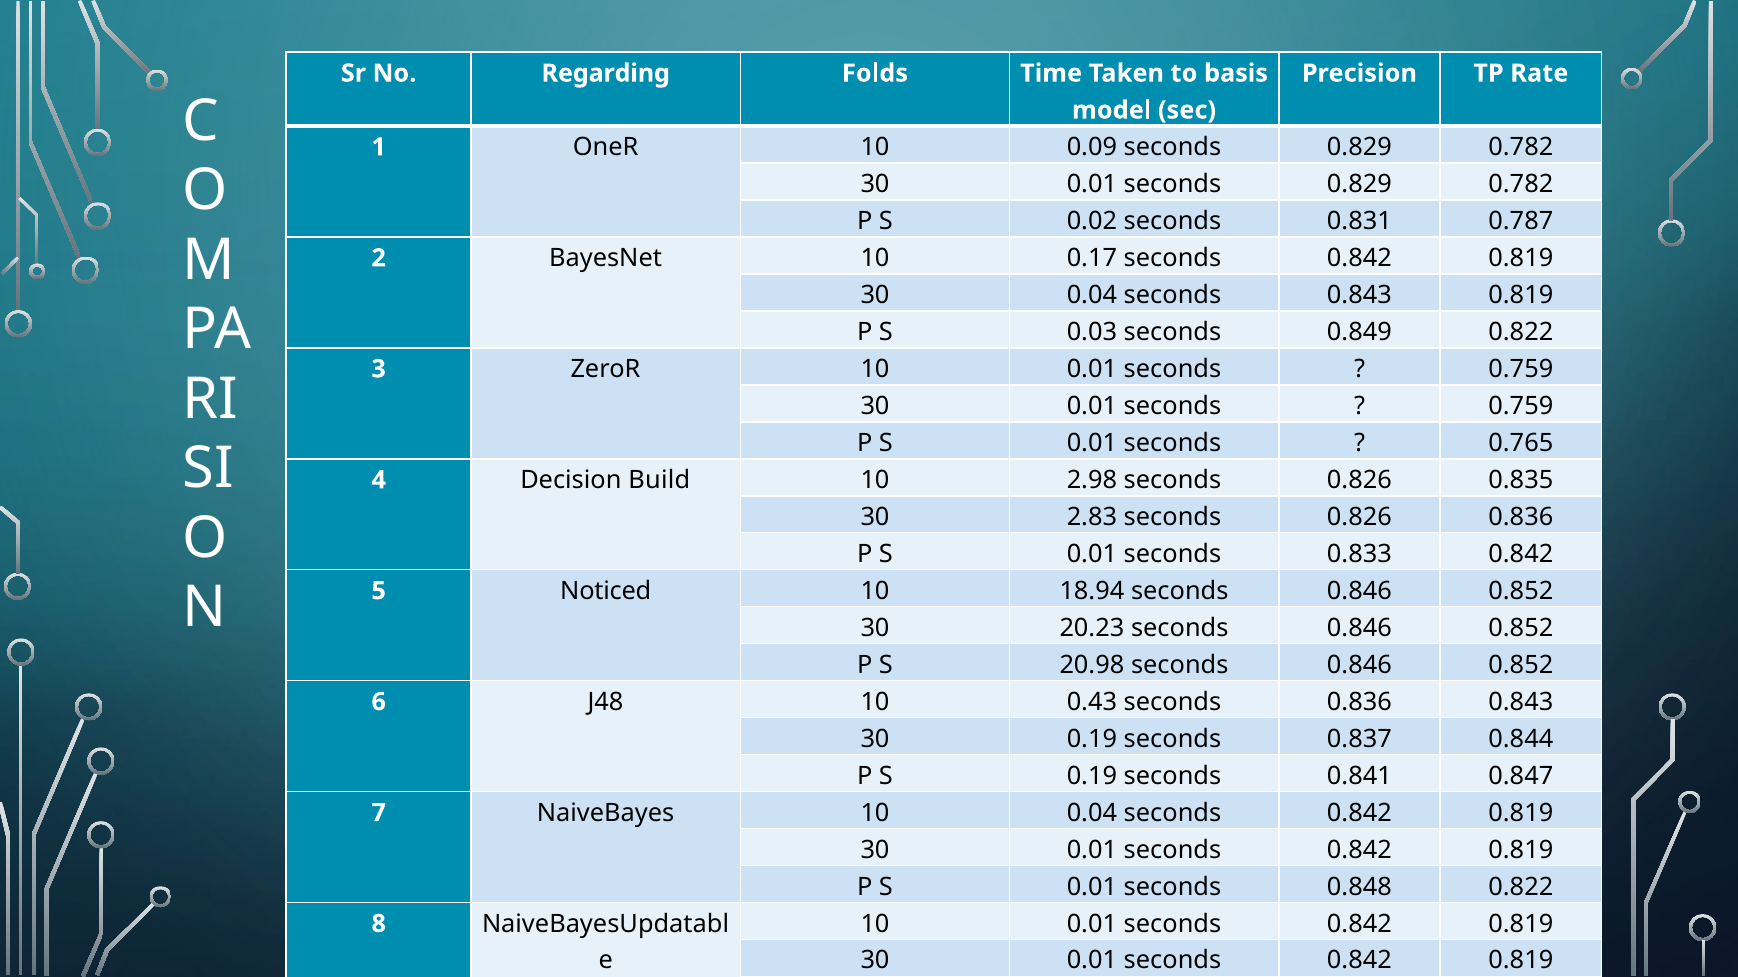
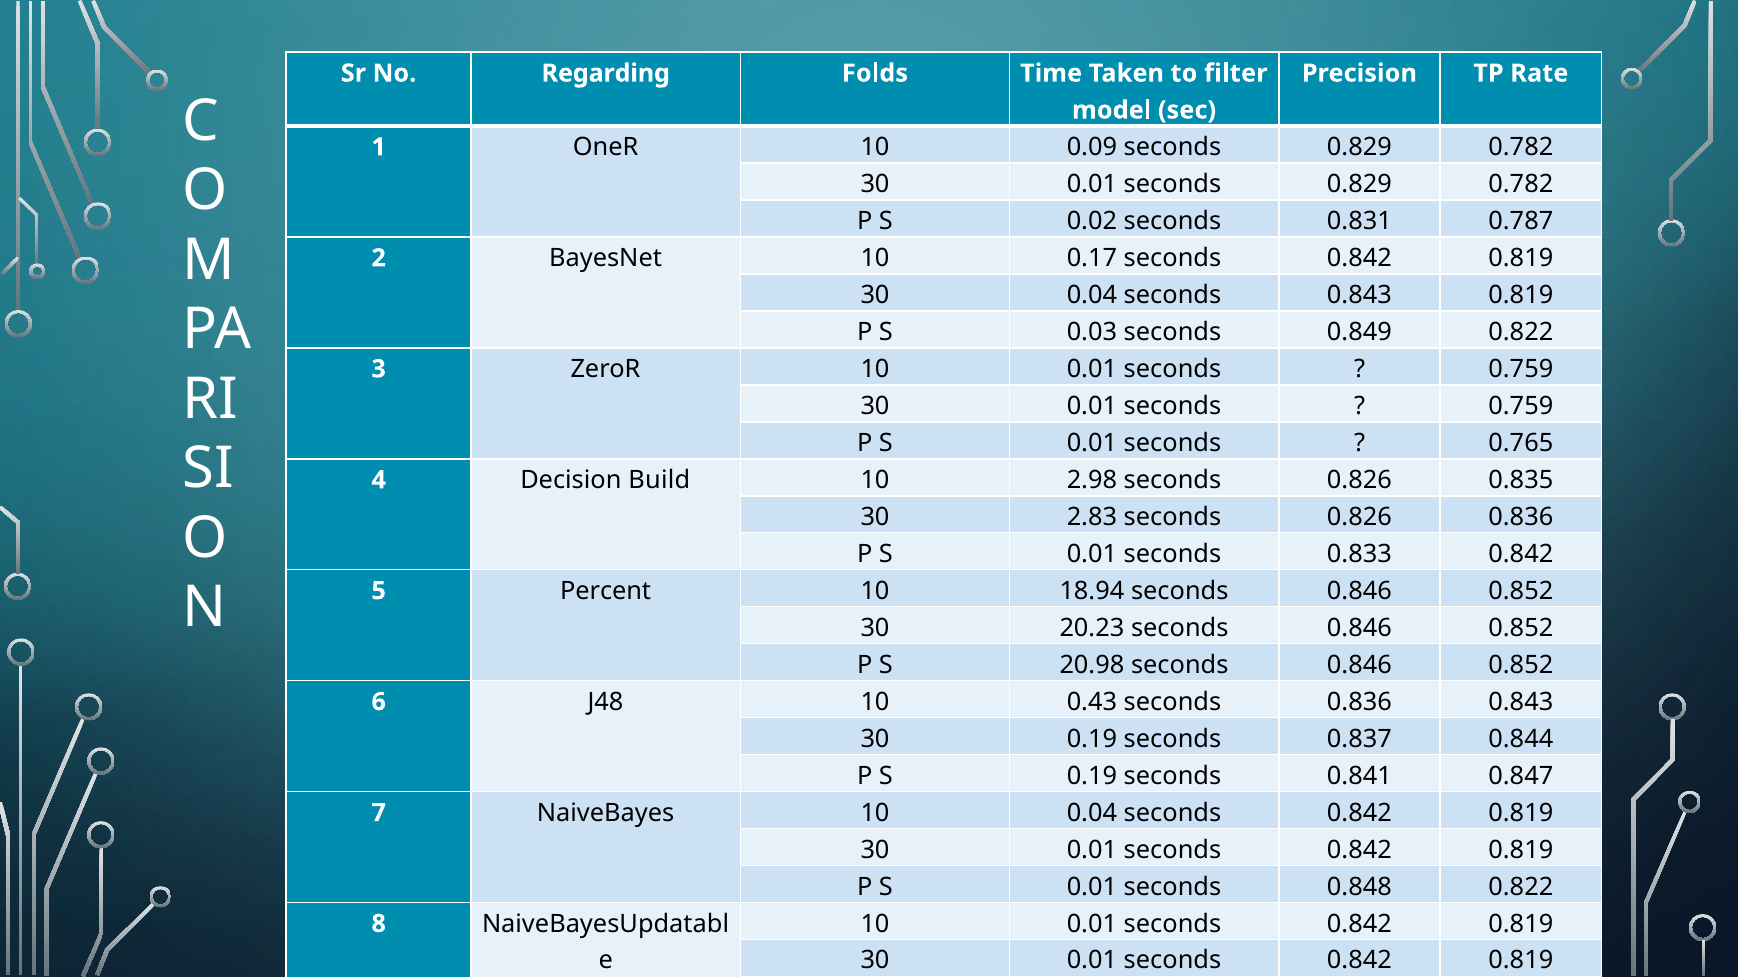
basis: basis -> filter (1236, 73)
Noticed: Noticed -> Percent (606, 591)
